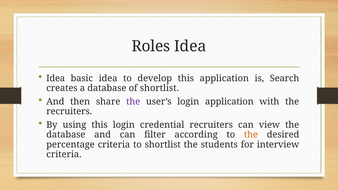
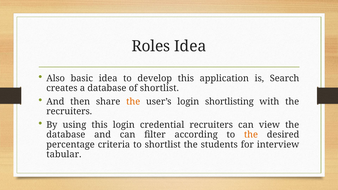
Idea: Idea -> Also (56, 78)
the colour: purple -> orange (133, 102)
login application: application -> shortlisting (229, 102)
criteria: criteria -> tabular (64, 155)
